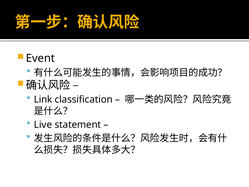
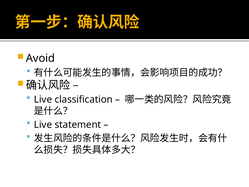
Event: Event -> Avoid (40, 58)
Link: Link -> Live (43, 99)
